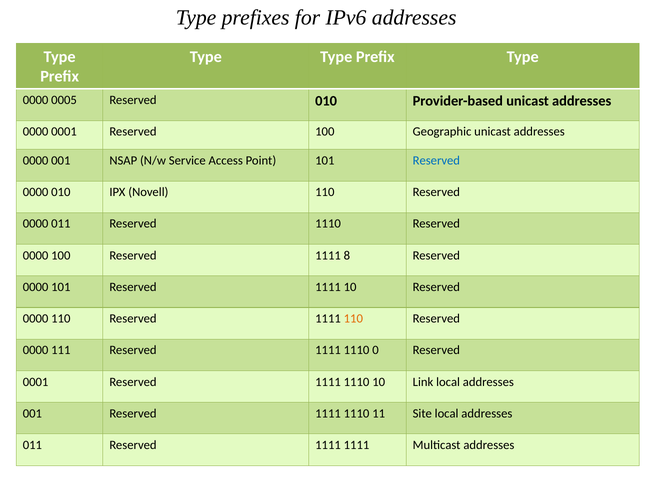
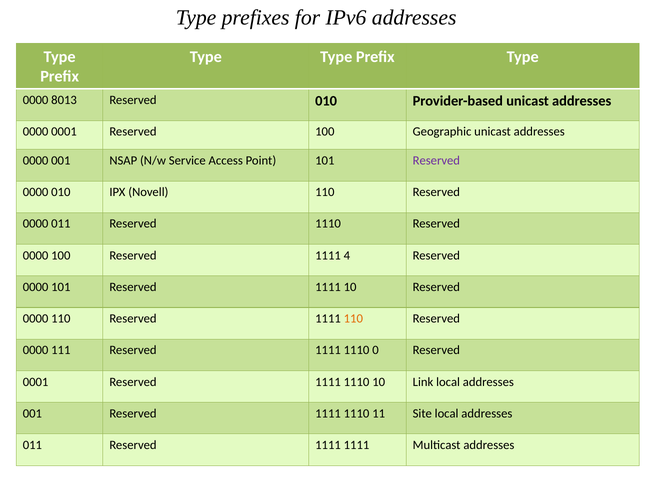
0005: 0005 -> 8013 (64, 100)
Reserved colour: blue -> purple (436, 160)
8: 8 -> 4 (347, 255)
